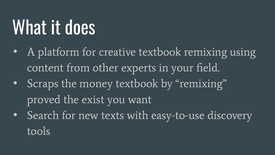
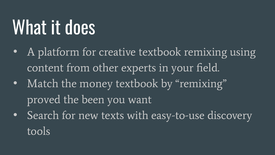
Scraps: Scraps -> Match (43, 83)
exist: exist -> been (93, 99)
